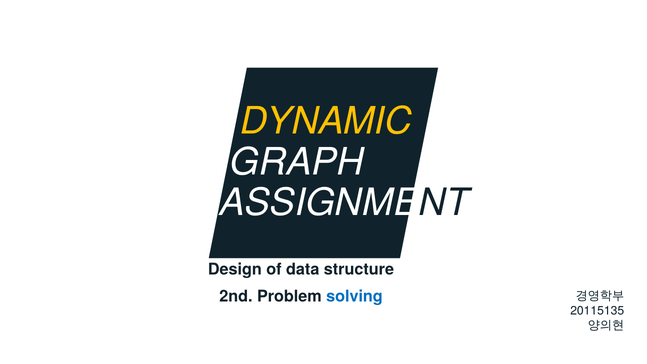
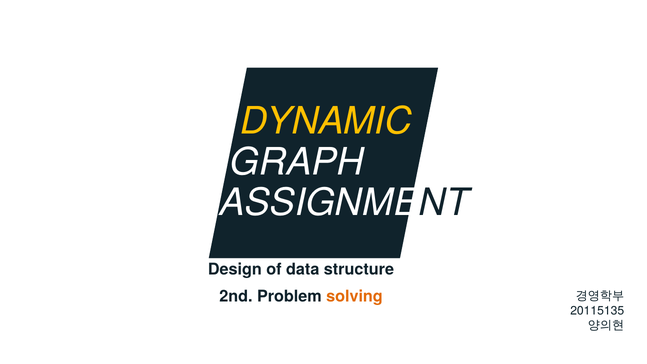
solving colour: blue -> orange (354, 296)
